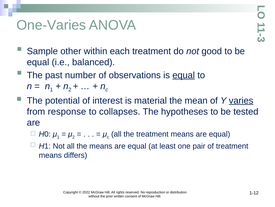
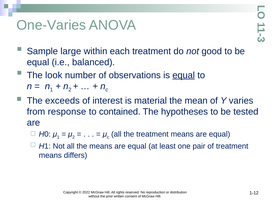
other: other -> large (71, 51)
past: past -> look (54, 75)
potential: potential -> exceeds (62, 100)
varies underline: present -> none (241, 100)
collapses: collapses -> contained (120, 111)
